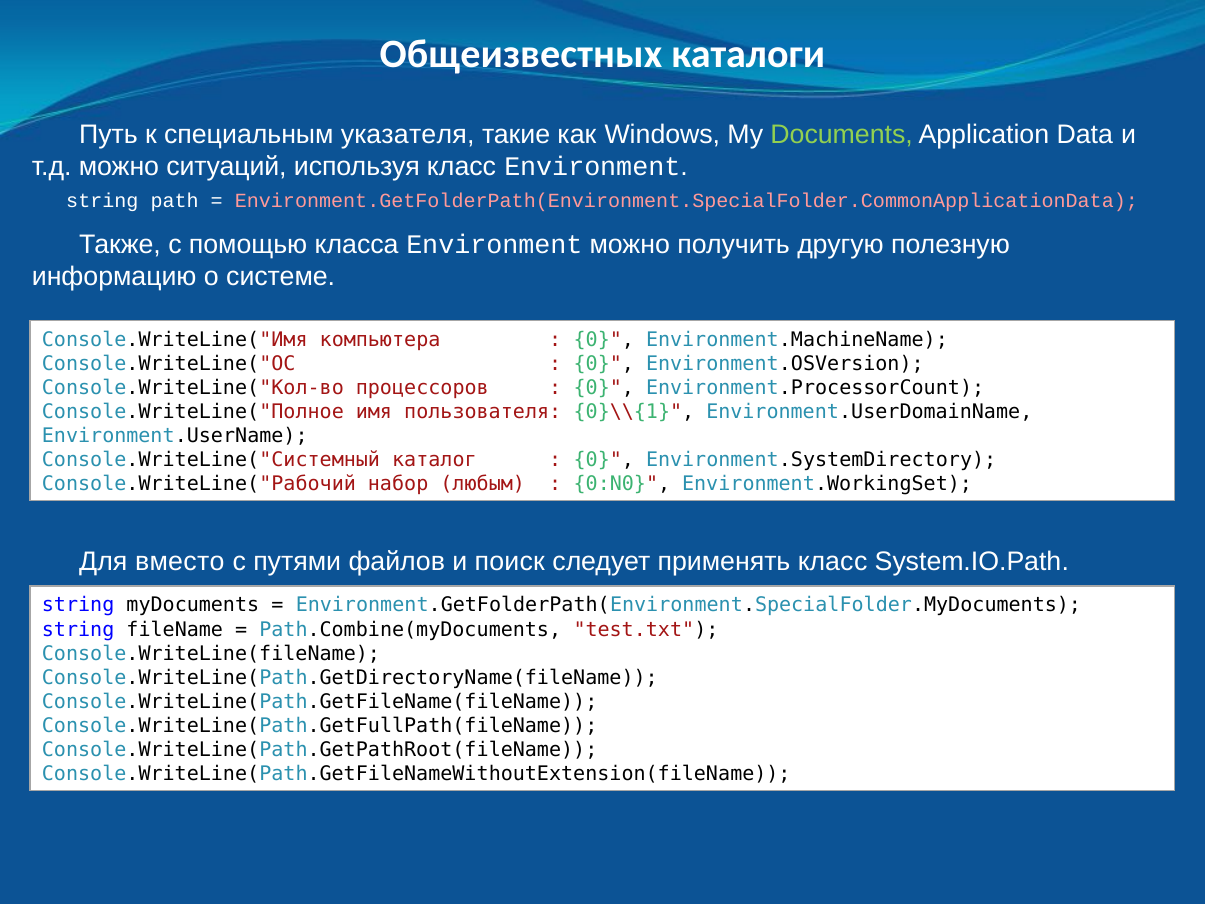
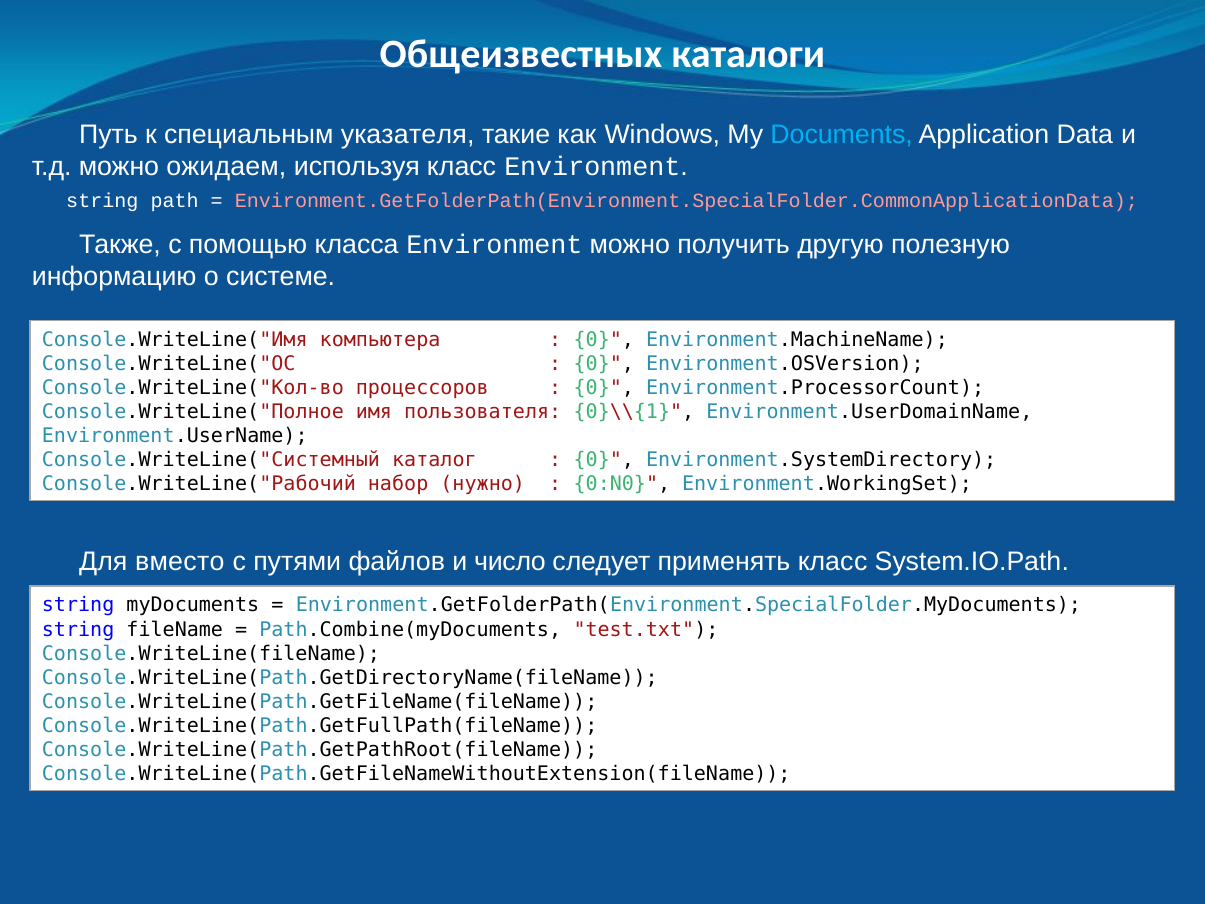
Documents colour: light green -> light blue (842, 134)
ситуаций: ситуаций -> ожидаем (226, 166)
любым: любым -> нужно (483, 484)
поиск: поиск -> число (510, 561)
